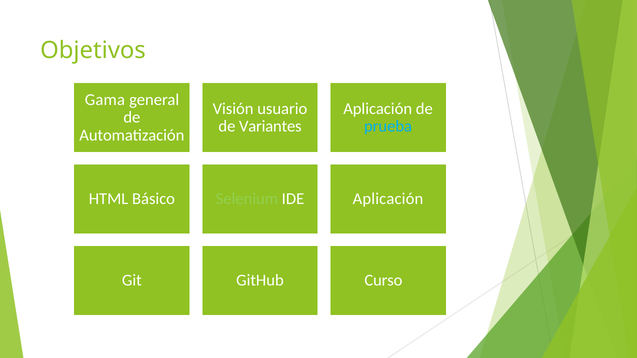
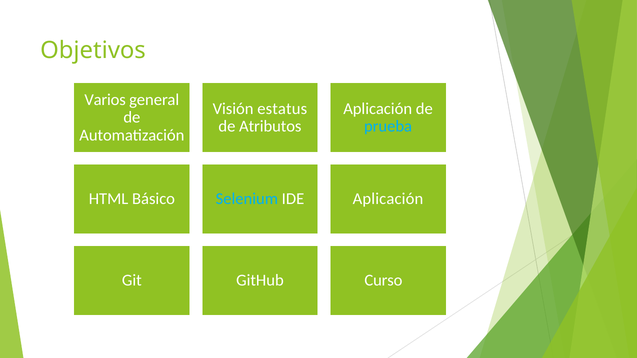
Gama: Gama -> Varios (105, 100)
usuario: usuario -> estatus (282, 109)
Variantes: Variantes -> Atributos (270, 127)
Selenium colour: light green -> light blue (247, 199)
